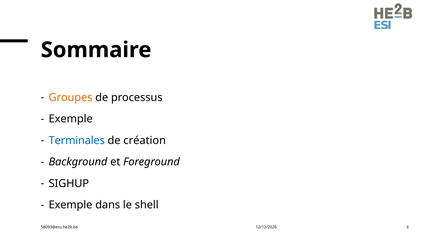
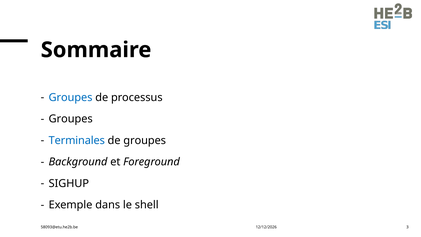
Groupes colour: orange -> blue (71, 97)
Exemple: Exemple -> Groupes (71, 119)
de création: création -> groupes (145, 140)
